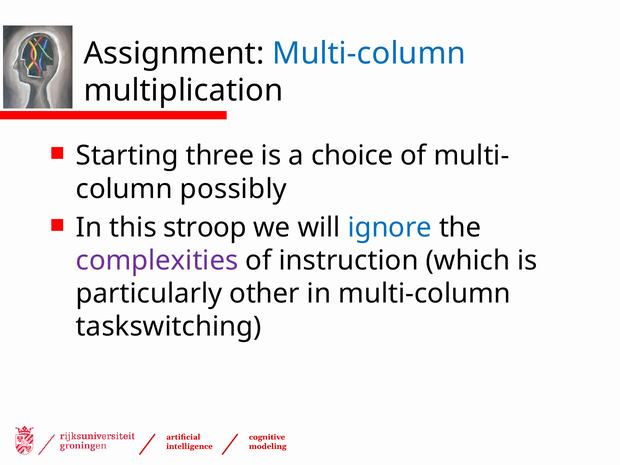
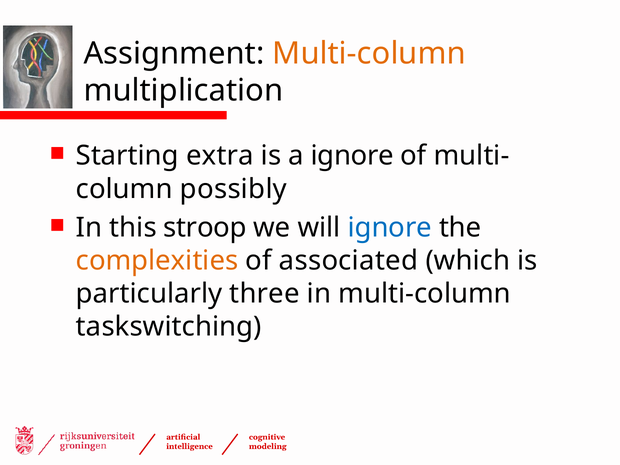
Multi-column colour: blue -> orange (369, 53)
three: three -> extra (220, 156)
a choice: choice -> ignore (352, 156)
complexities colour: purple -> orange (157, 261)
instruction: instruction -> associated (348, 261)
other: other -> three (264, 294)
